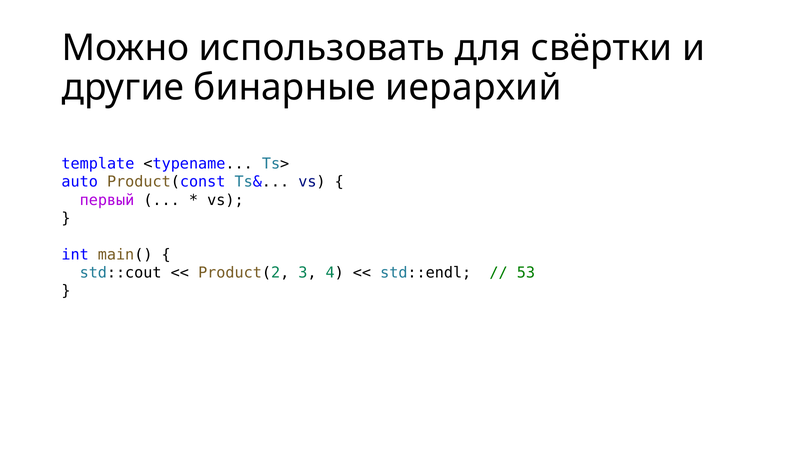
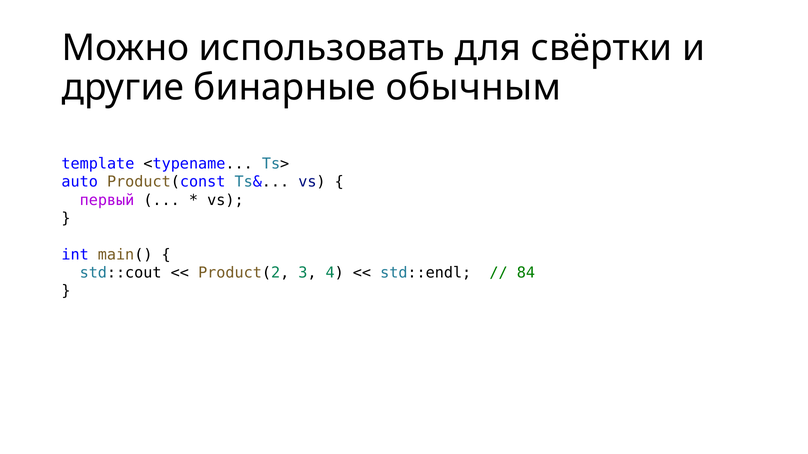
иерархий: иерархий -> обычным (474, 88)
53: 53 -> 84 (526, 273)
